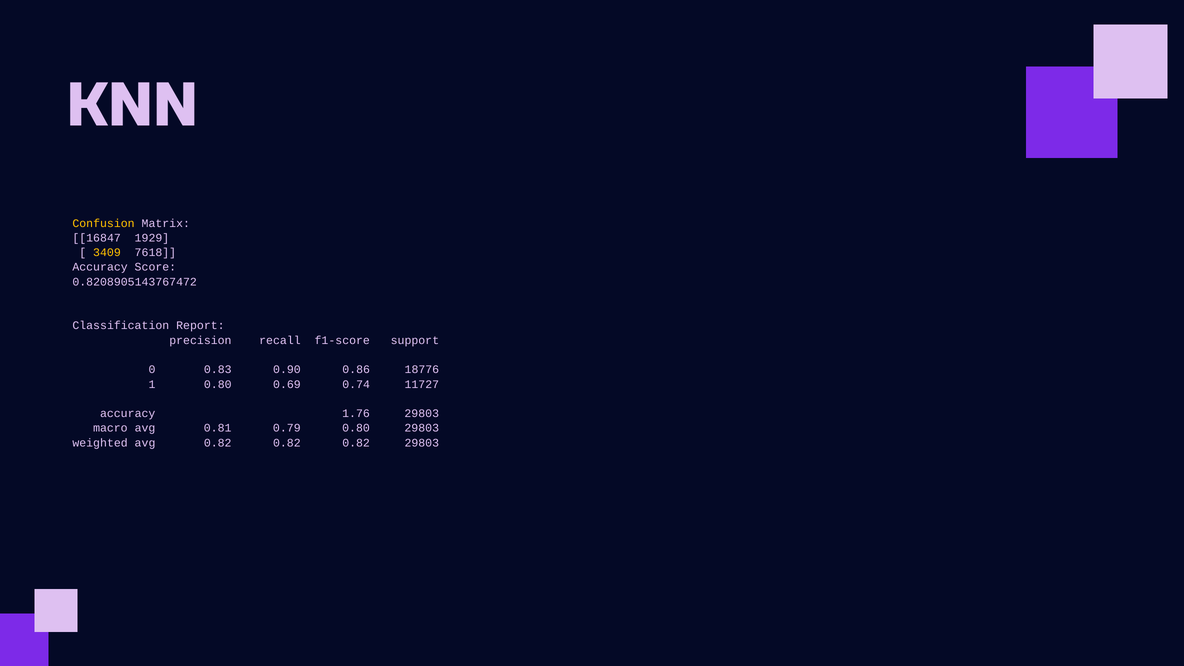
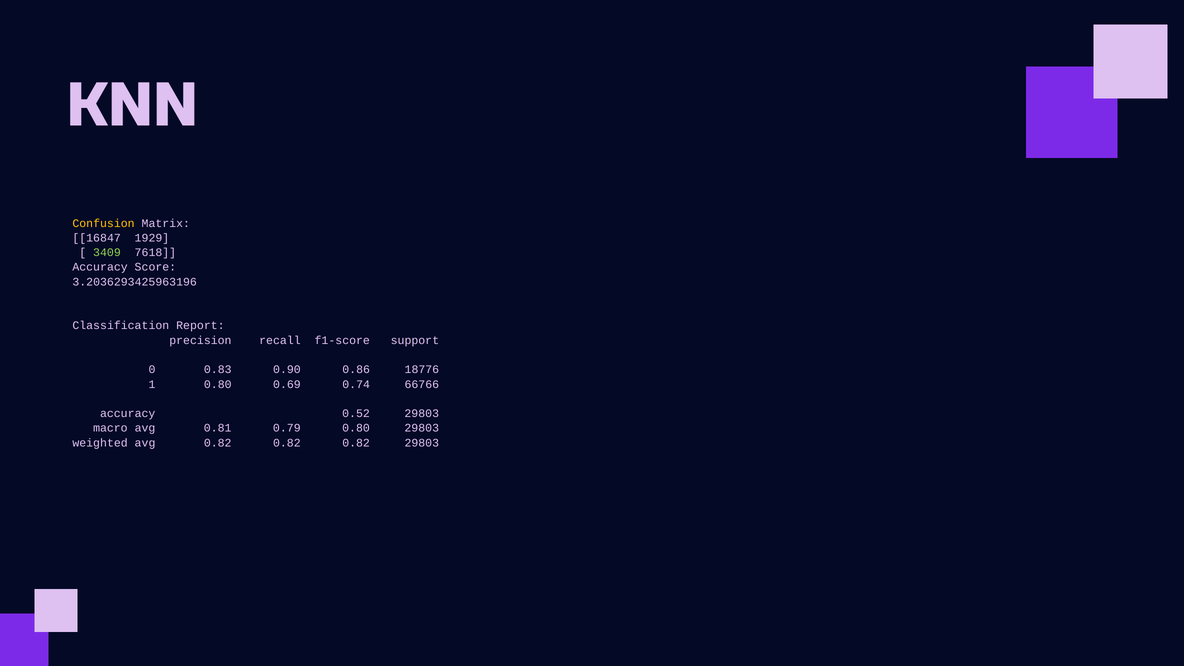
3409 colour: yellow -> light green (107, 253)
0.8208905143767472: 0.8208905143767472 -> 3.2036293425963196 (135, 282)
11727: 11727 -> 66766 (422, 384)
1.76: 1.76 -> 0.52 (356, 414)
